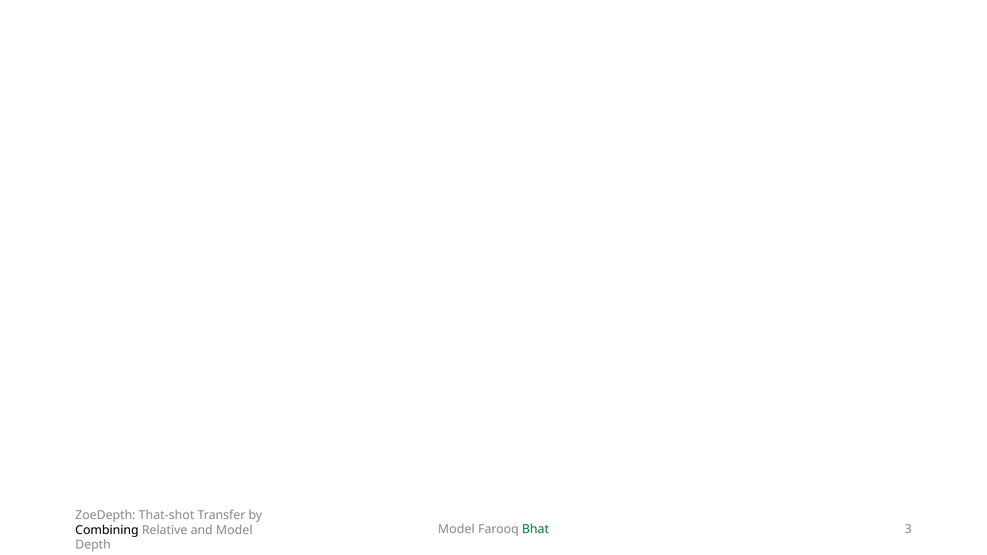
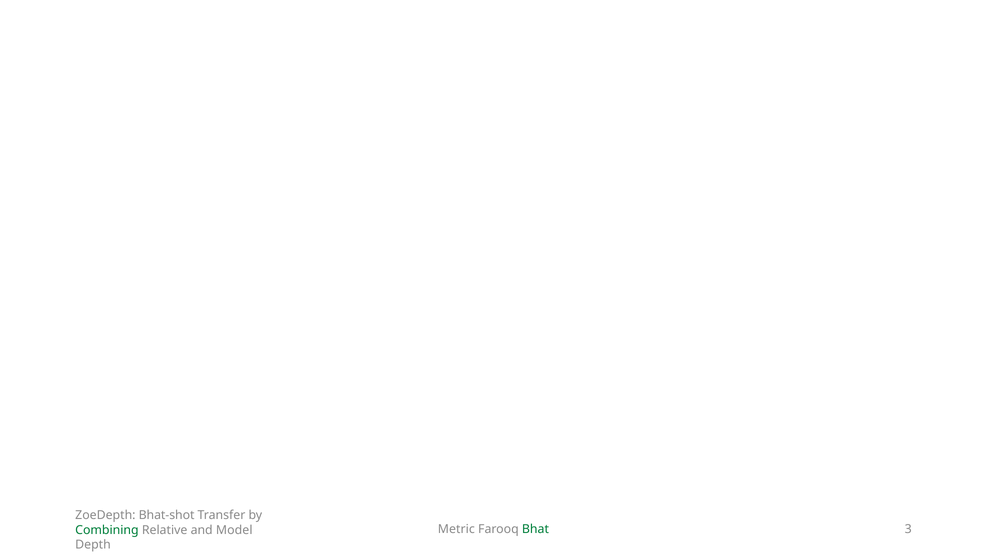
That-shot: That-shot -> Bhat-shot (167, 515)
Model: Model -> Metric (456, 529)
Combining colour: black -> green (107, 530)
